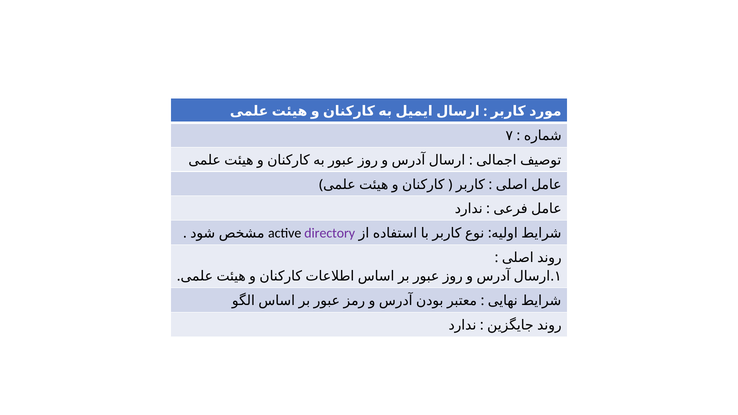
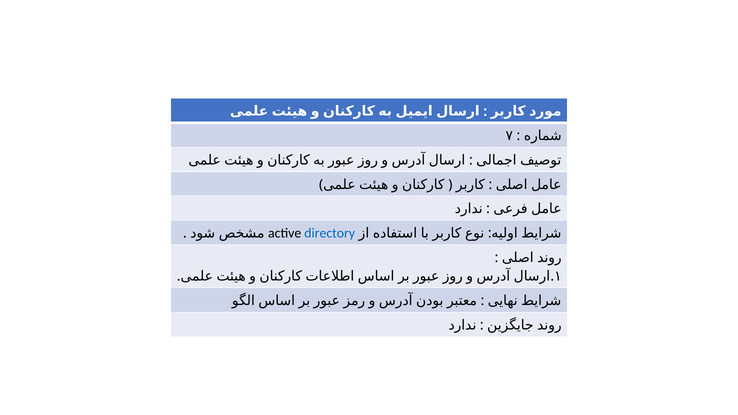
directory colour: purple -> blue (330, 233)
